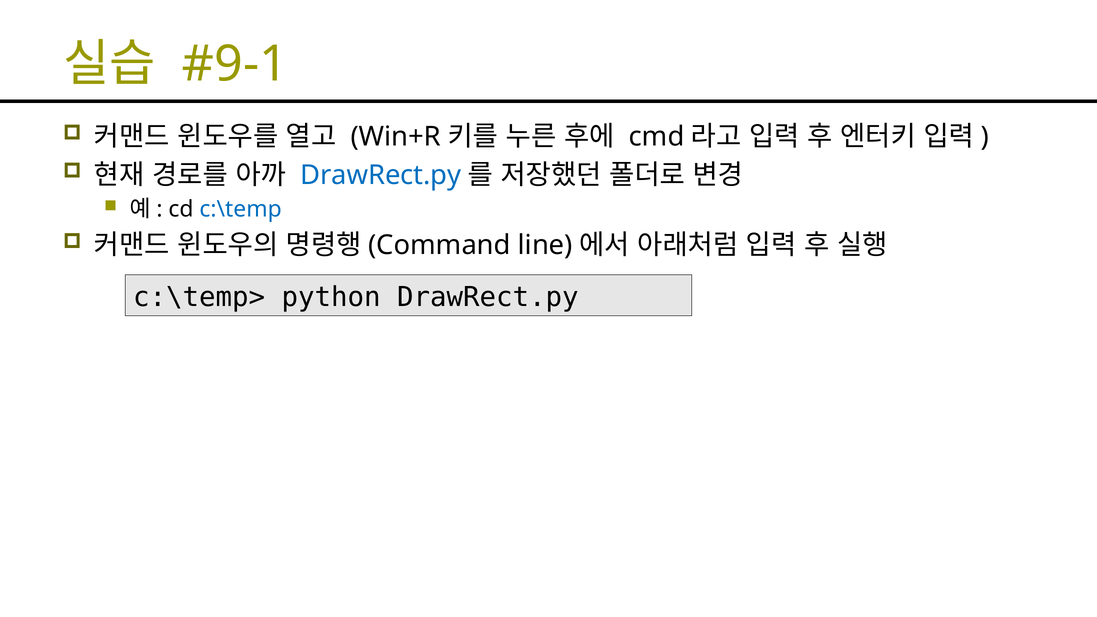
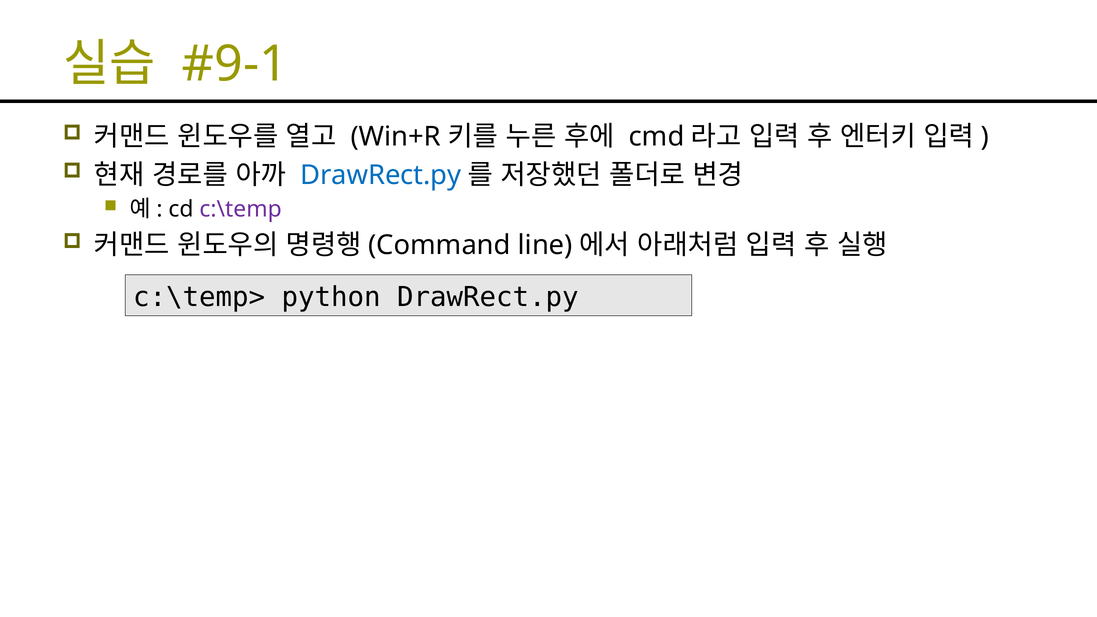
c:\temp colour: blue -> purple (241, 209)
